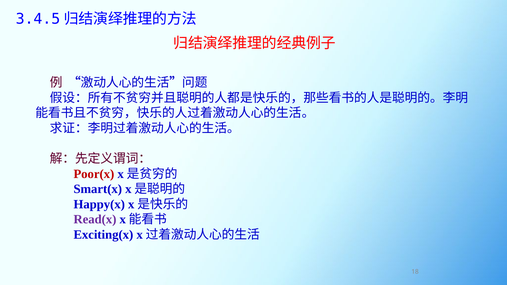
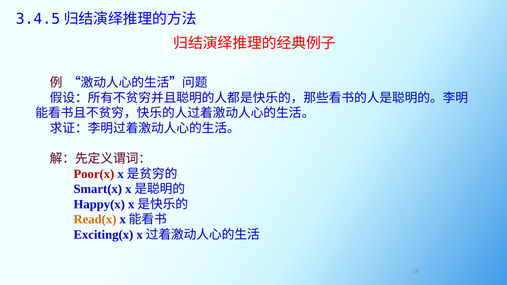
Read(x colour: purple -> orange (95, 220)
